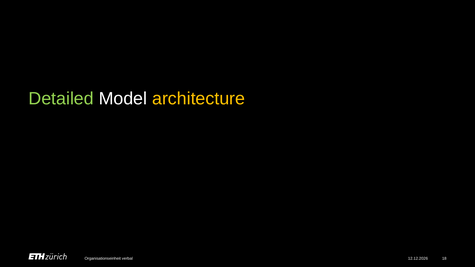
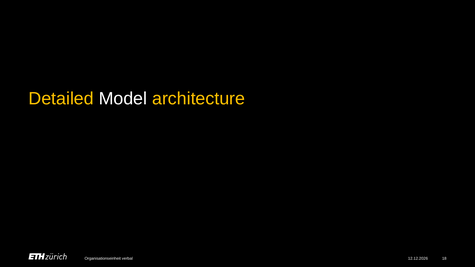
Detailed colour: light green -> yellow (61, 99)
